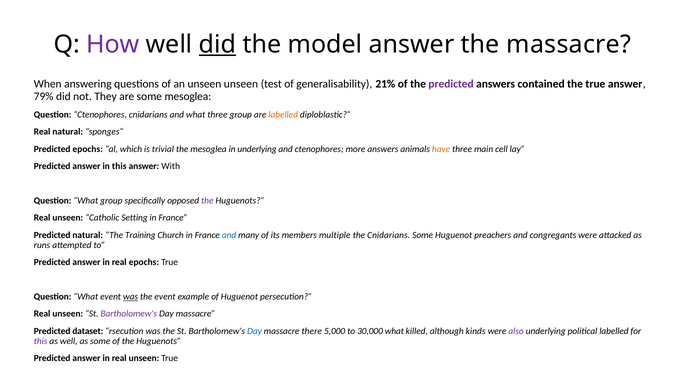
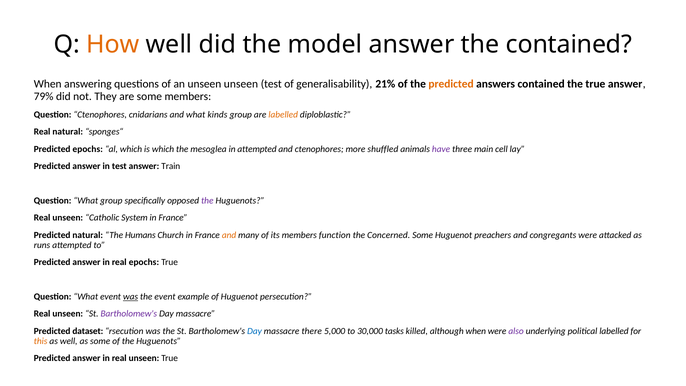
How colour: purple -> orange (113, 44)
did underline: present -> none (218, 44)
the massacre: massacre -> contained (569, 44)
predicted colour: purple -> orange (451, 84)
some mesoglea: mesoglea -> members (188, 96)
what three: three -> kinds (217, 115)
is trivial: trivial -> which (163, 149)
in underlying: underlying -> attempted (257, 149)
more answers: answers -> shuffled (383, 149)
have colour: orange -> purple (441, 149)
in this: this -> test (119, 166)
With: With -> Train (171, 166)
Setting: Setting -> System (135, 218)
Training: Training -> Humans (140, 235)
and colour: blue -> orange (229, 235)
multiple: multiple -> function (335, 235)
the Cnidarians: Cnidarians -> Concerned (389, 235)
30,000 what: what -> tasks (394, 331)
although kinds: kinds -> when (476, 331)
this colour: purple -> orange (41, 341)
